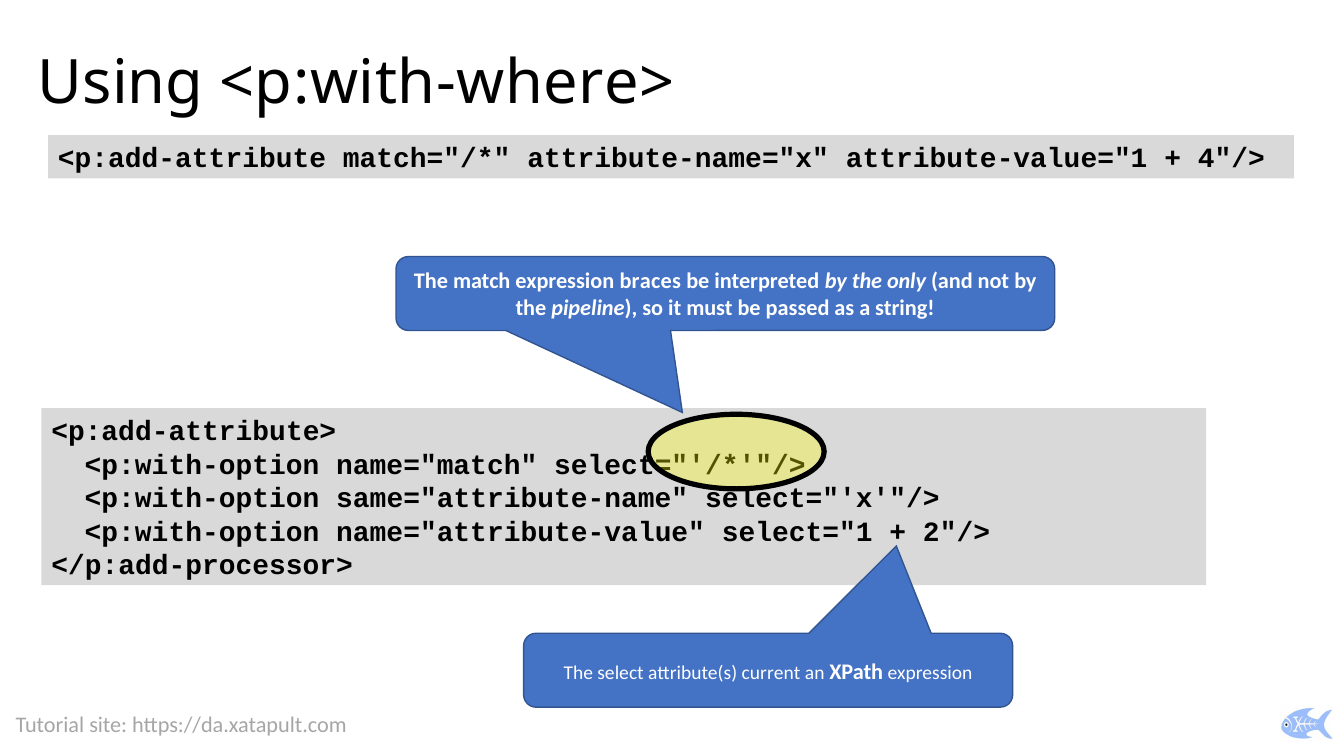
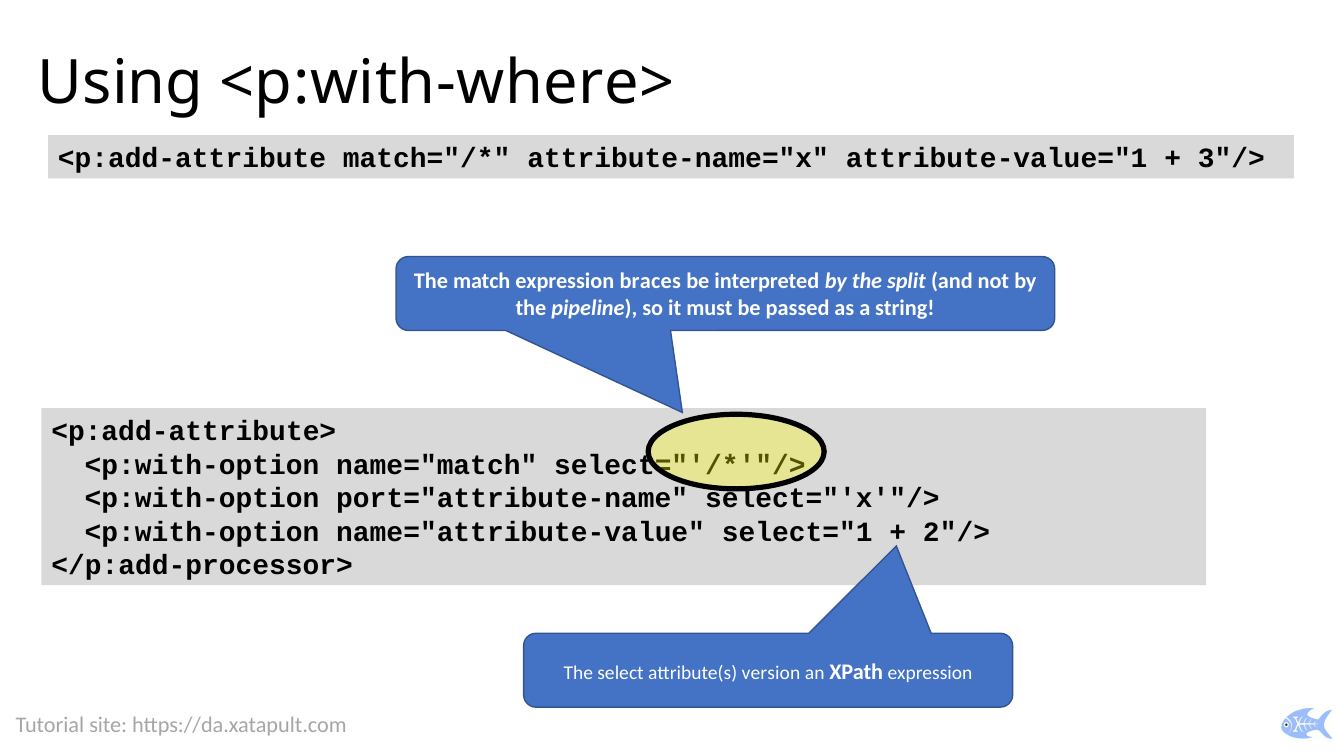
4"/>: 4"/> -> 3"/> (1231, 159)
only: only -> split (907, 282)
same="attribute-name: same="attribute-name -> port="attribute-name (512, 499)
current: current -> version (771, 673)
